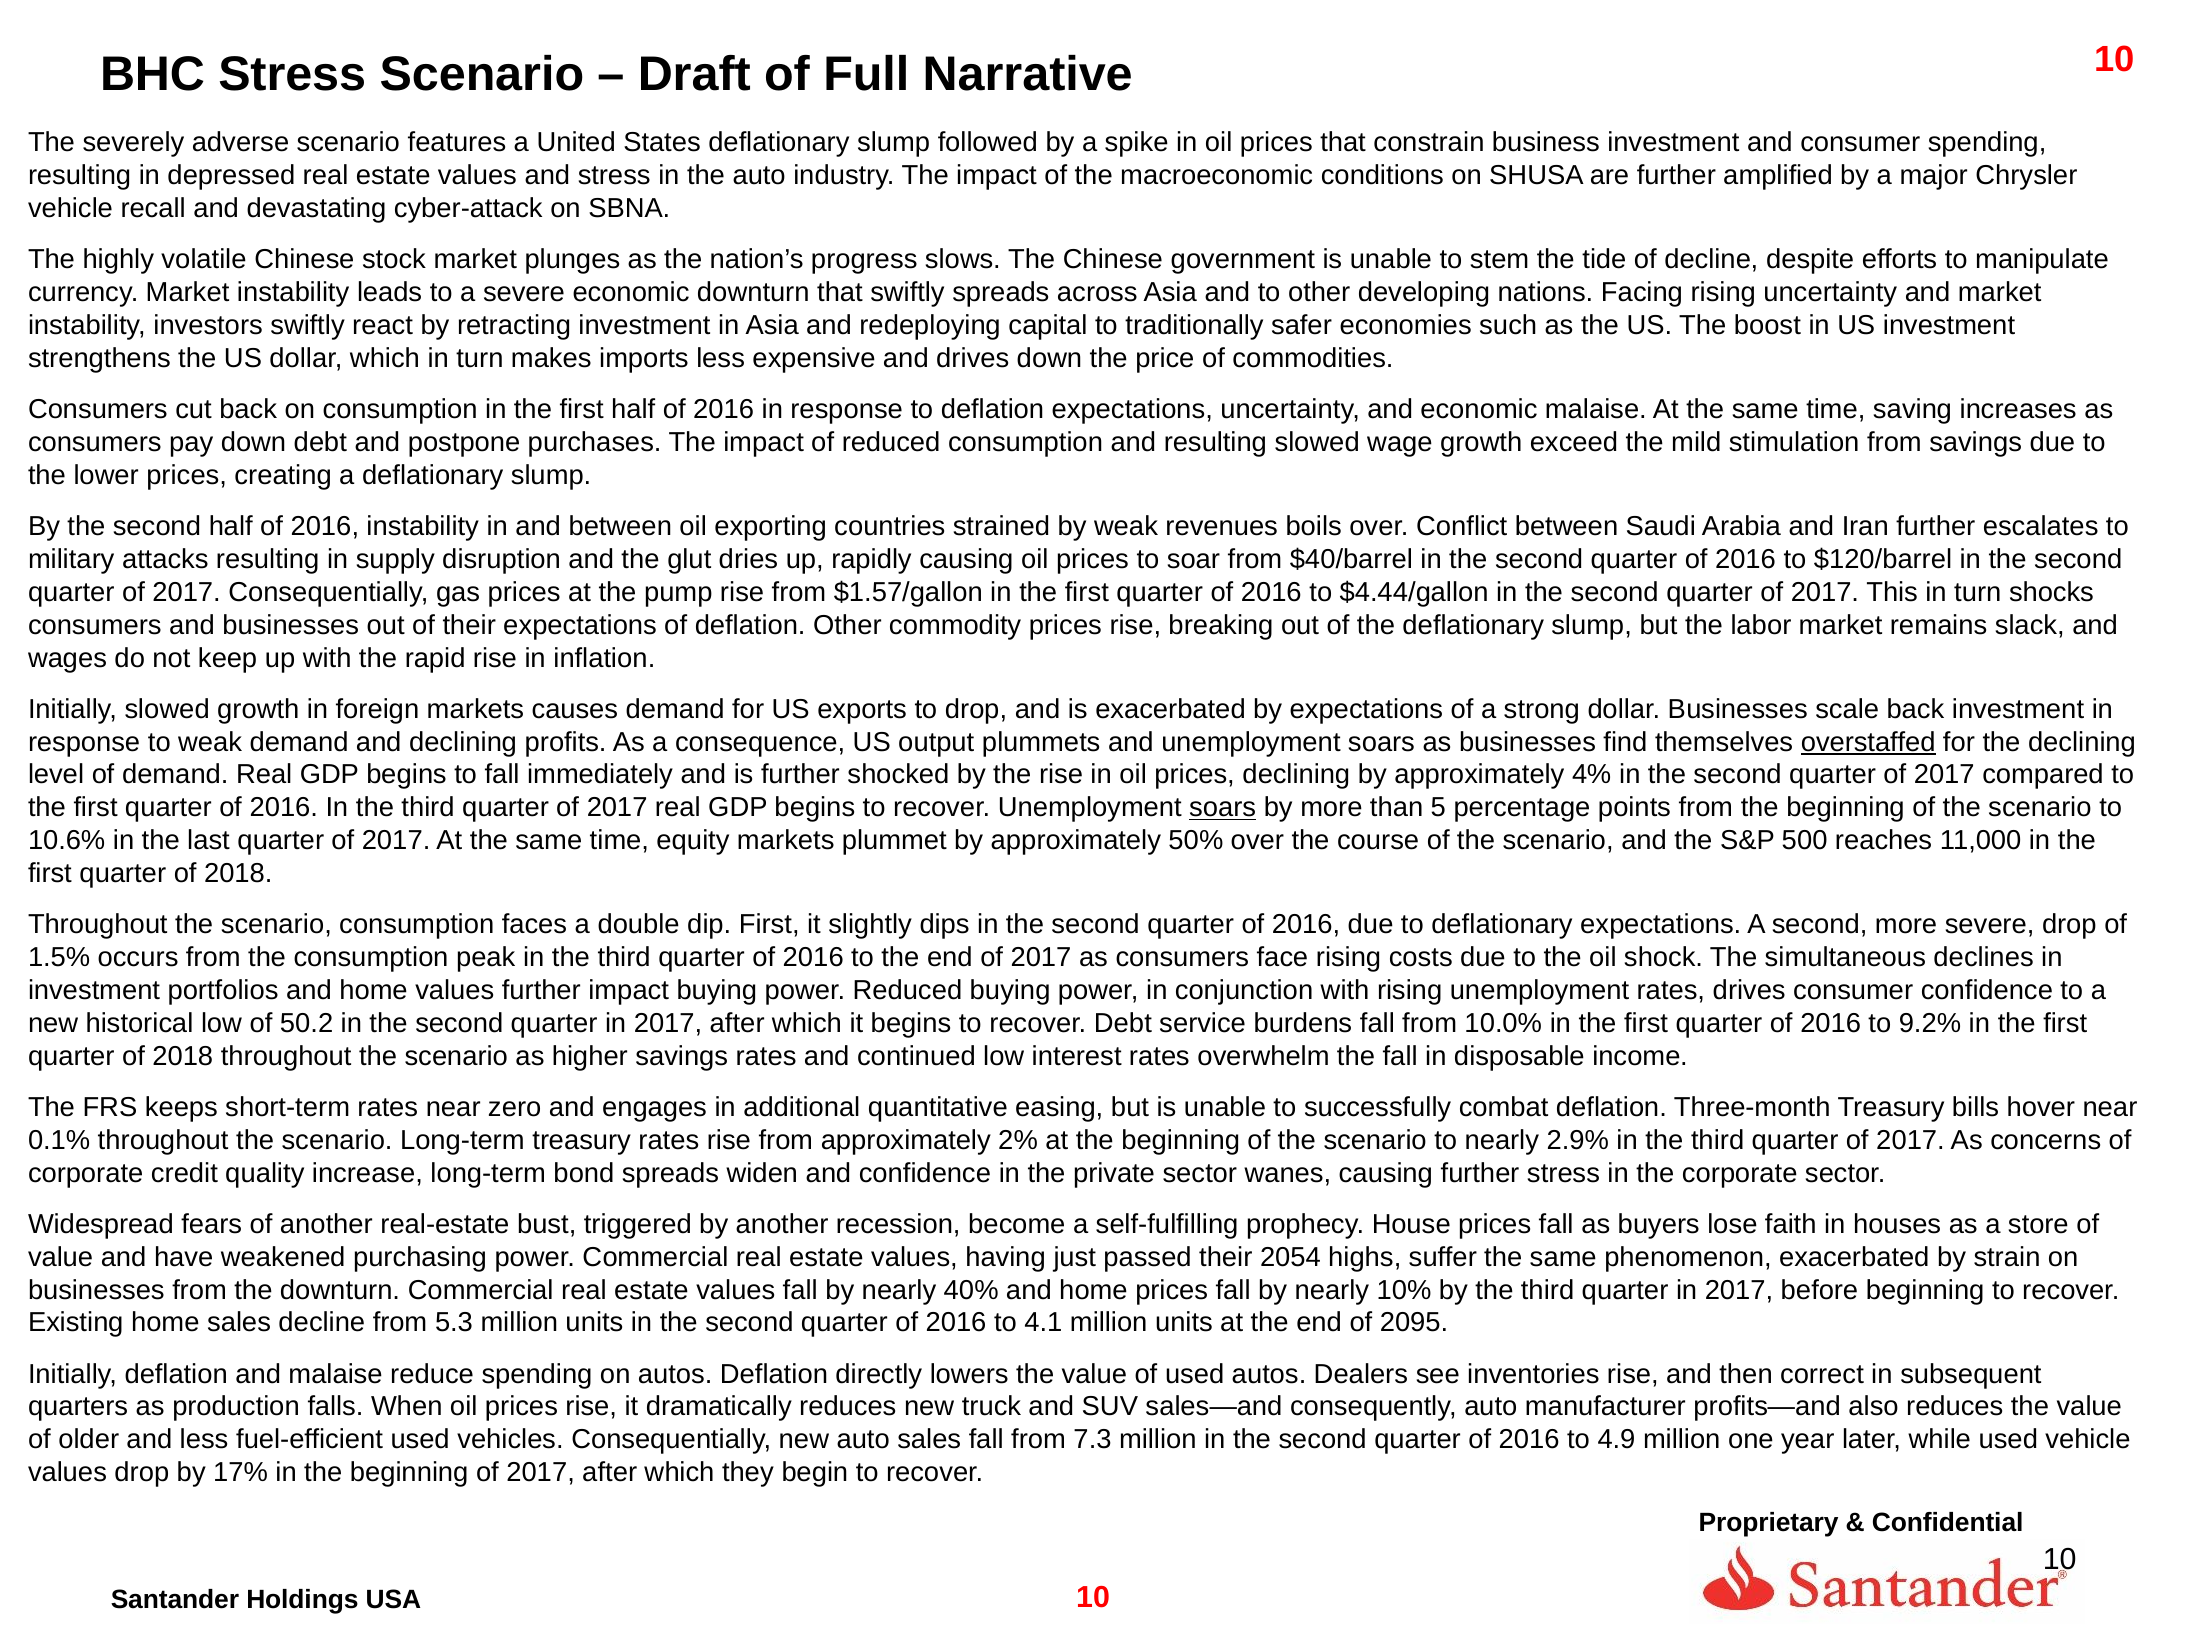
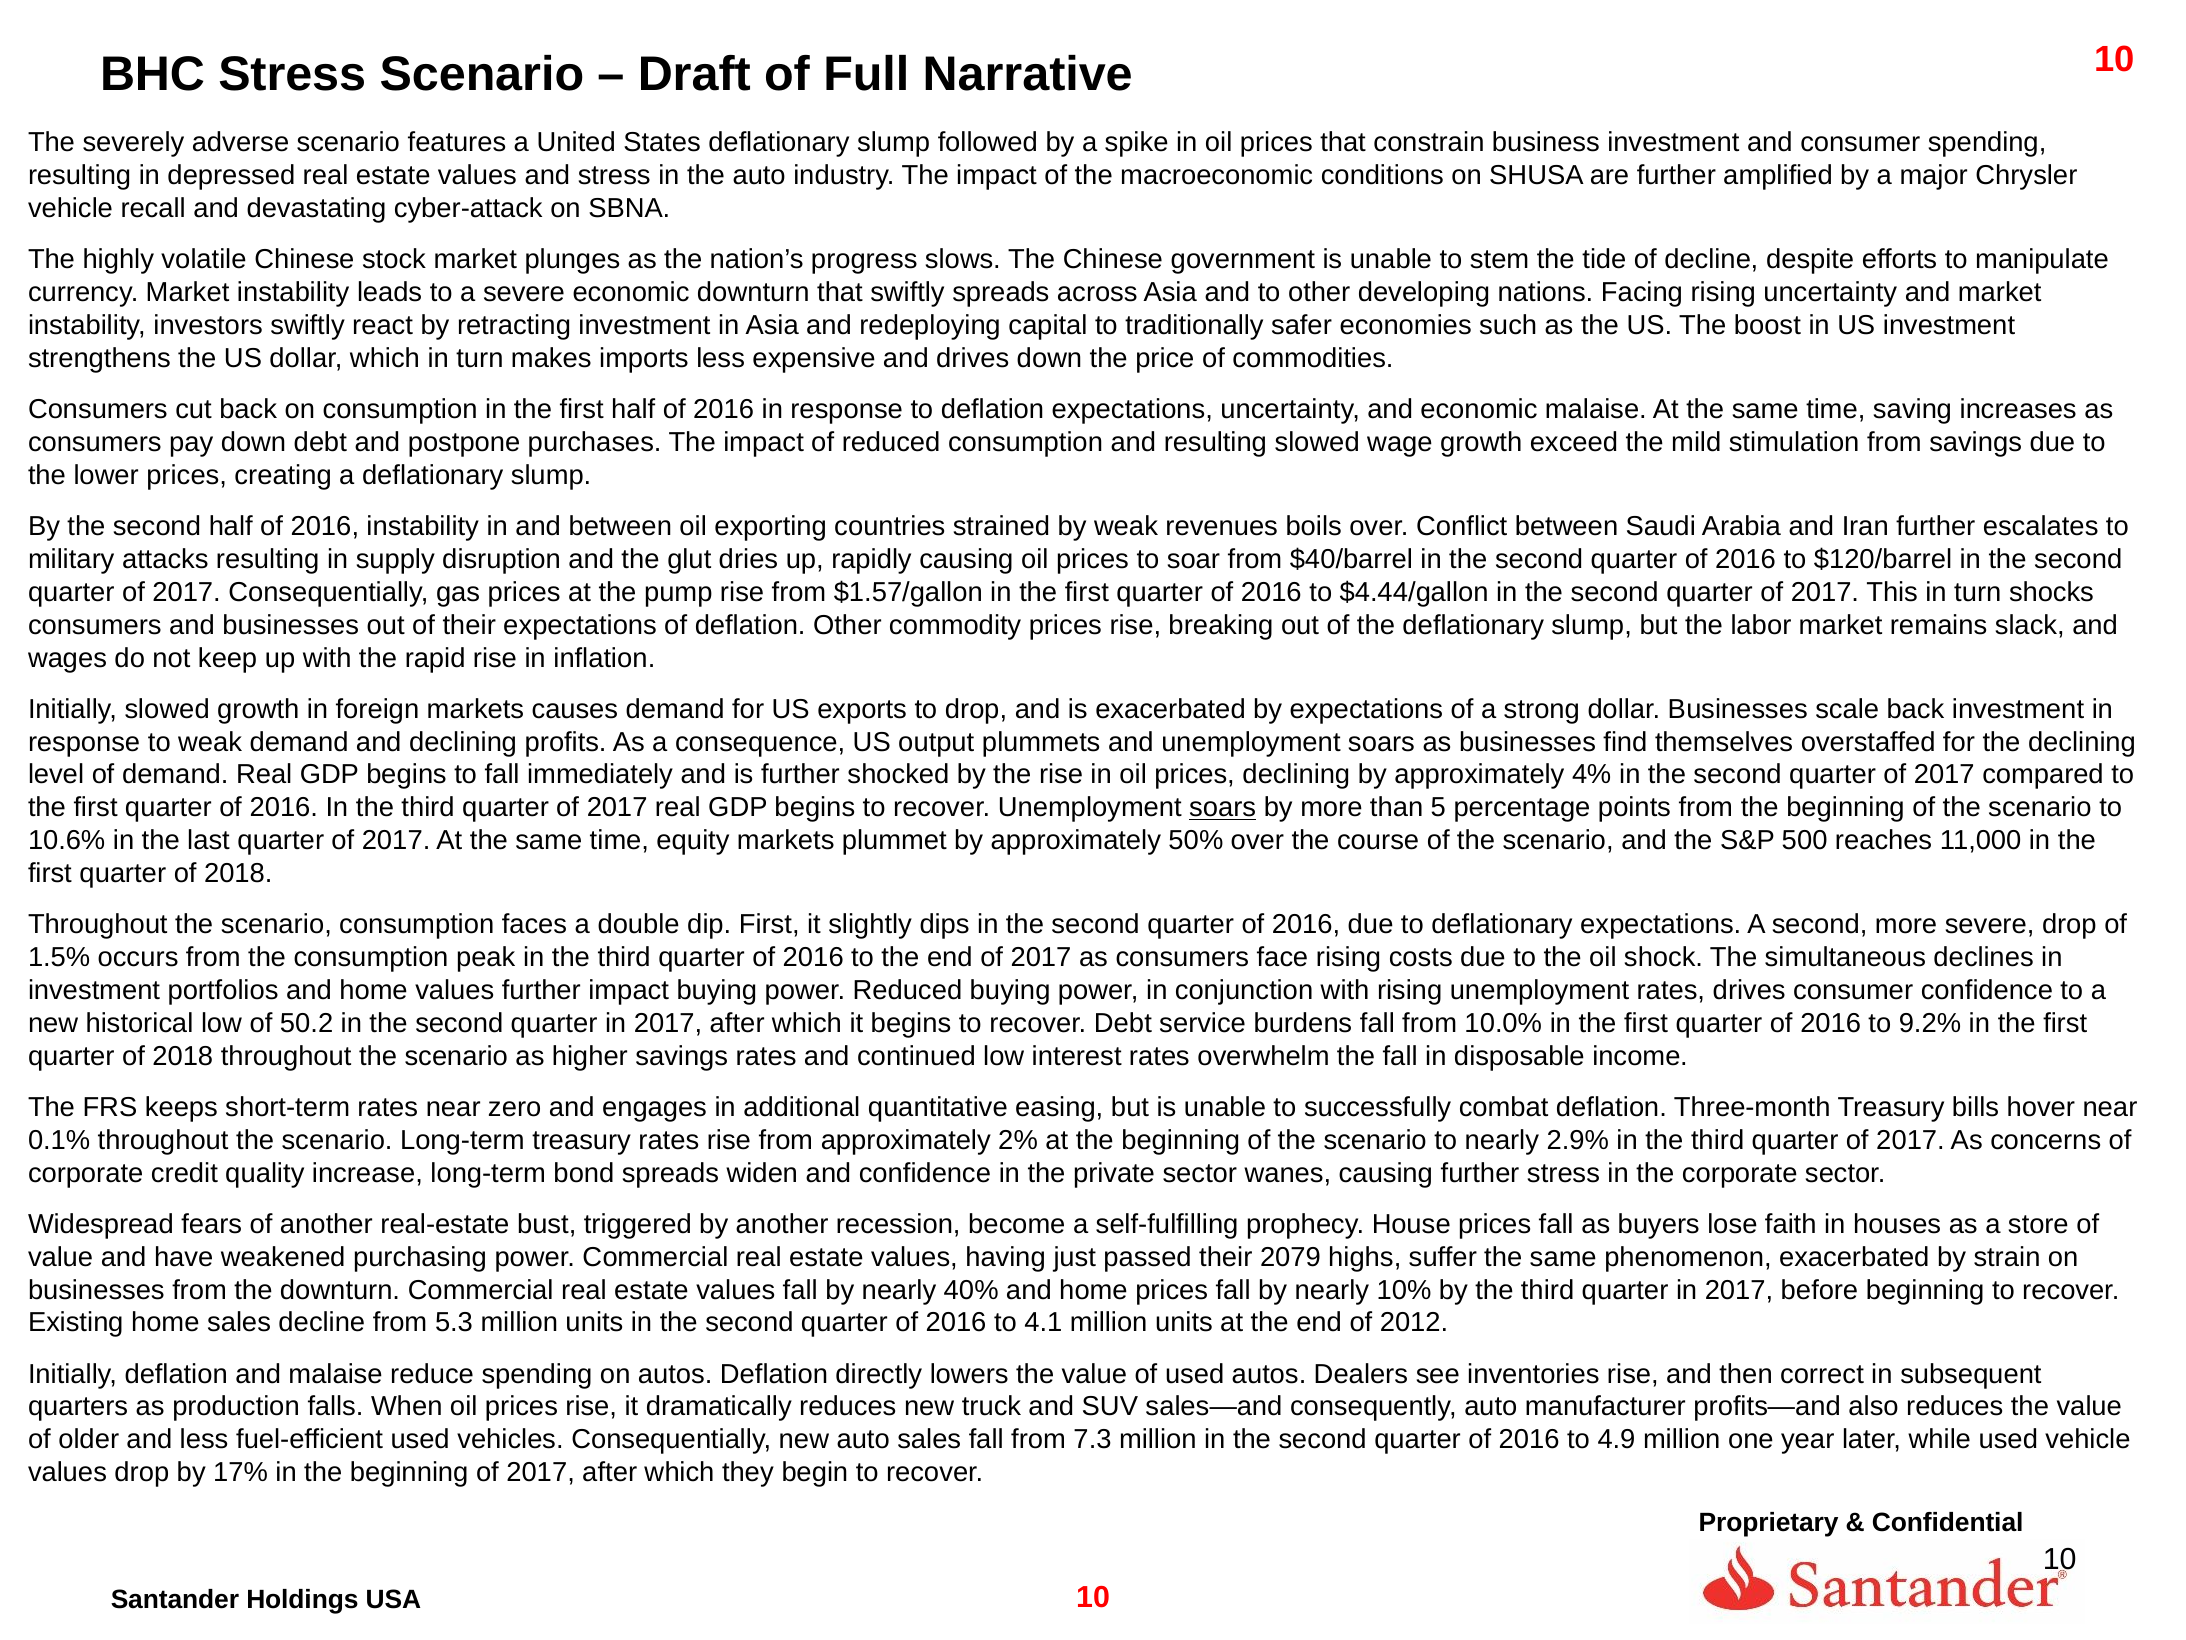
overstaffed underline: present -> none (1868, 742)
2054: 2054 -> 2079 (1290, 1257)
2095: 2095 -> 2012 (1414, 1323)
